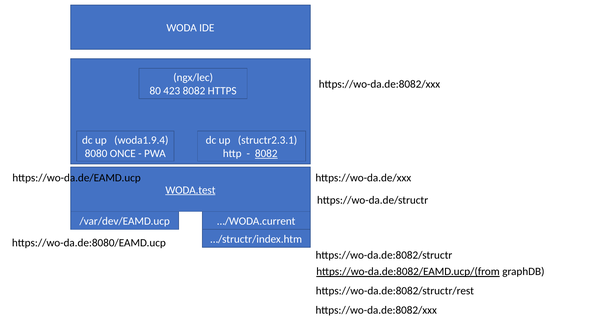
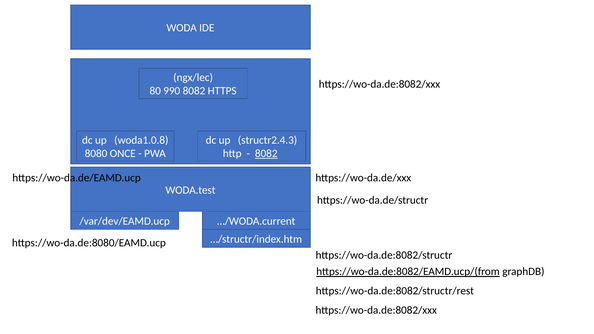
423: 423 -> 990 (172, 91)
woda1.9.4: woda1.9.4 -> woda1.0.8 (141, 140)
structr2.3.1: structr2.3.1 -> structr2.4.3 (268, 140)
WODA.test underline: present -> none (190, 190)
